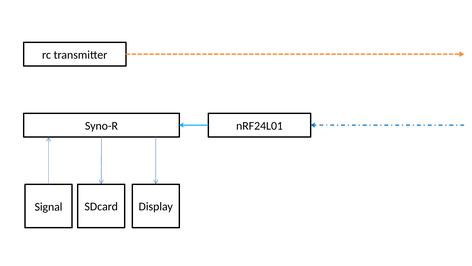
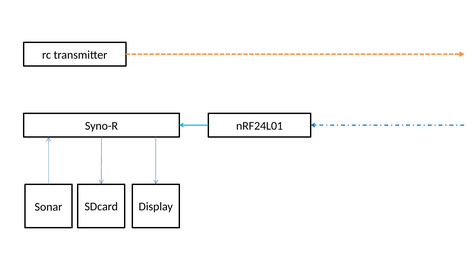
Signal: Signal -> Sonar (48, 206)
